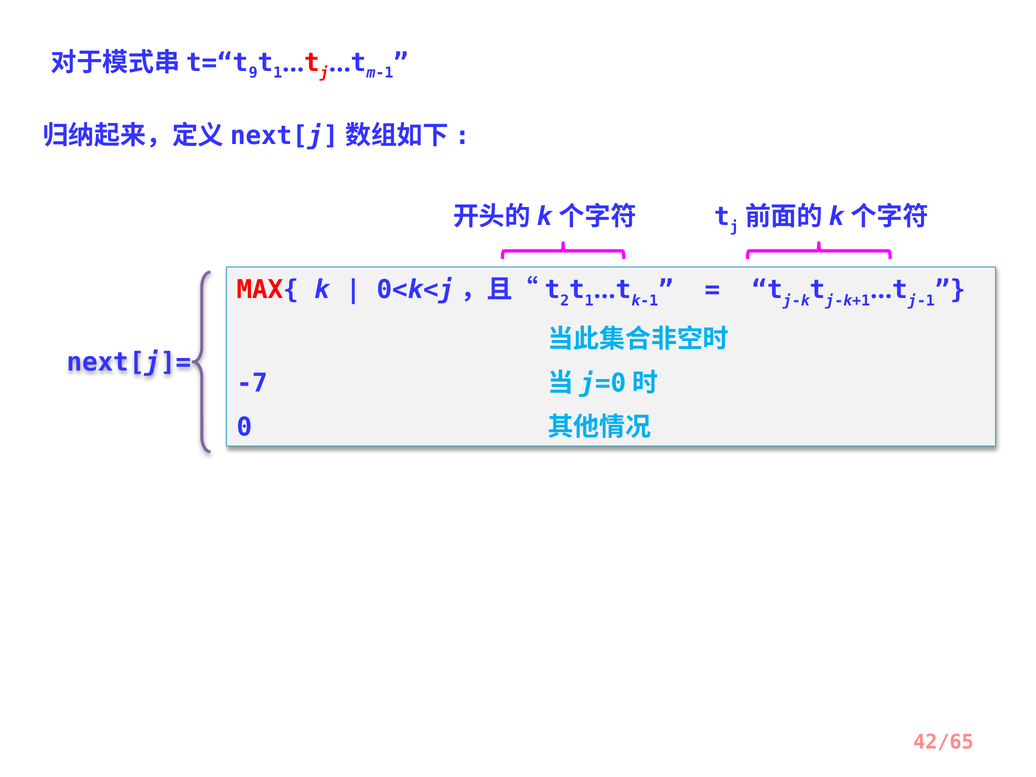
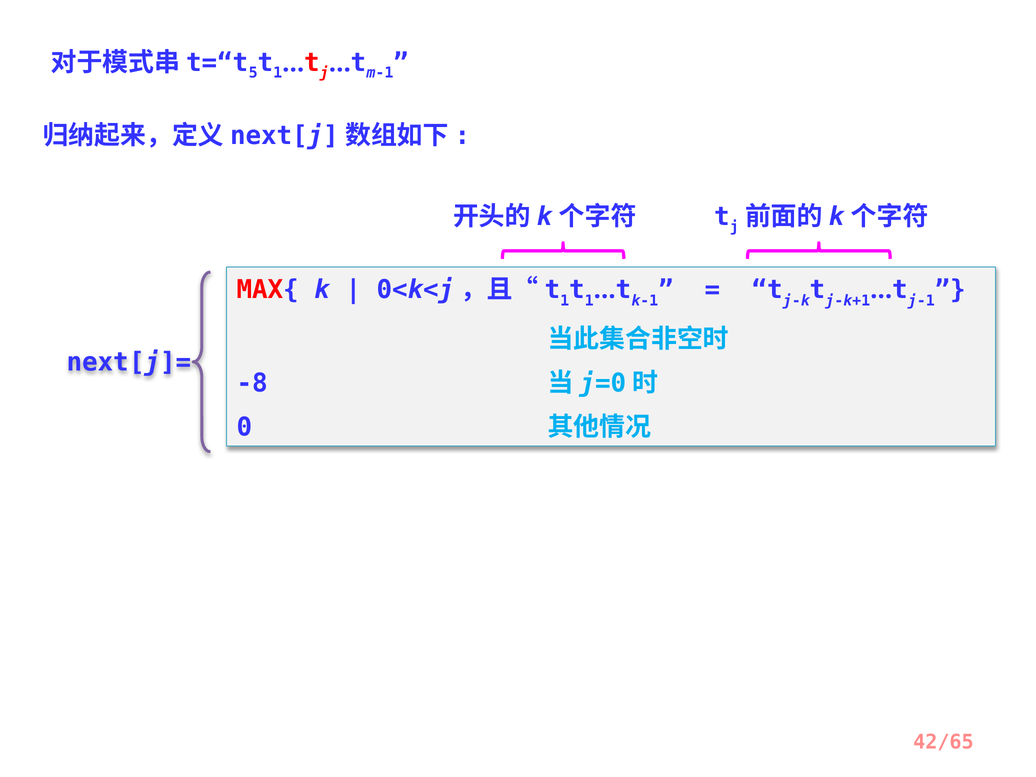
9: 9 -> 5 (253, 73)
2: 2 -> 1 (565, 301)
-7: -7 -> -8 (252, 383)
